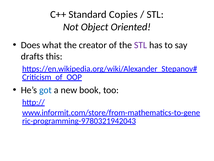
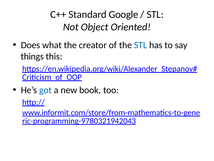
Copies: Copies -> Google (124, 14)
STL colour: purple -> blue (141, 45)
drafts: drafts -> things (32, 56)
